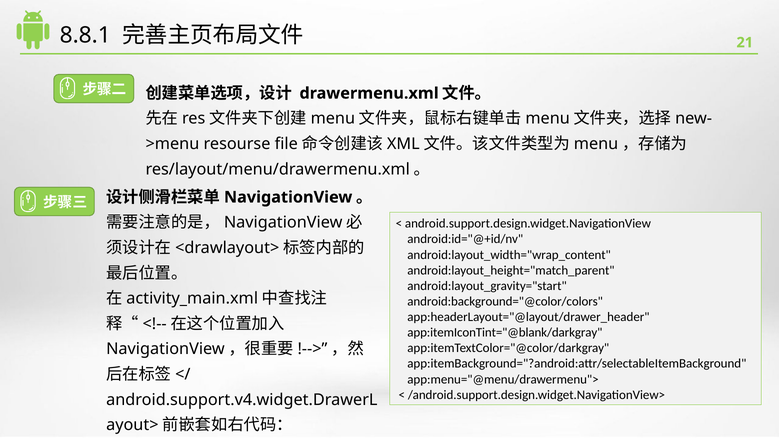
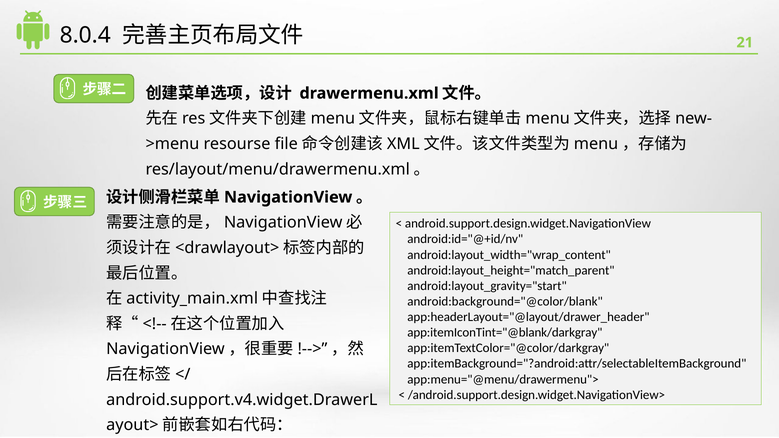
8.8.1: 8.8.1 -> 8.0.4 (85, 35)
android:background="@color/colors: android:background="@color/colors -> android:background="@color/blank (505, 302)
